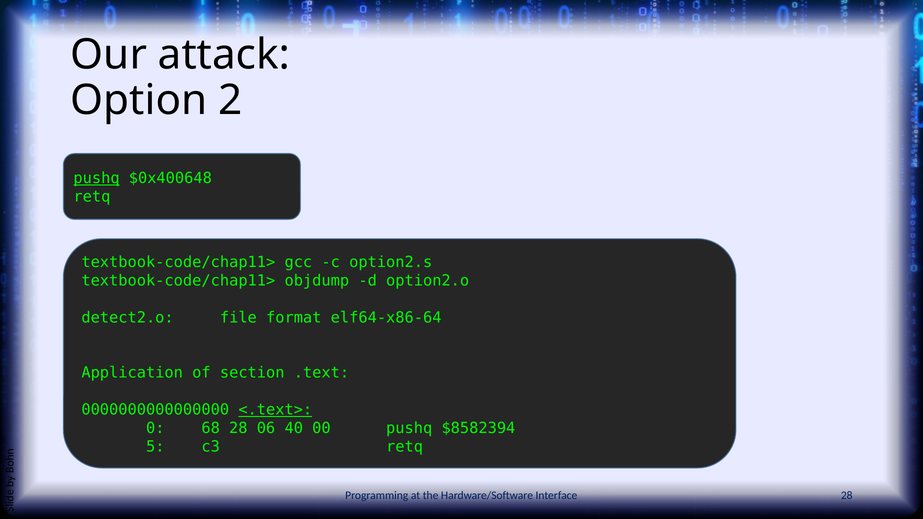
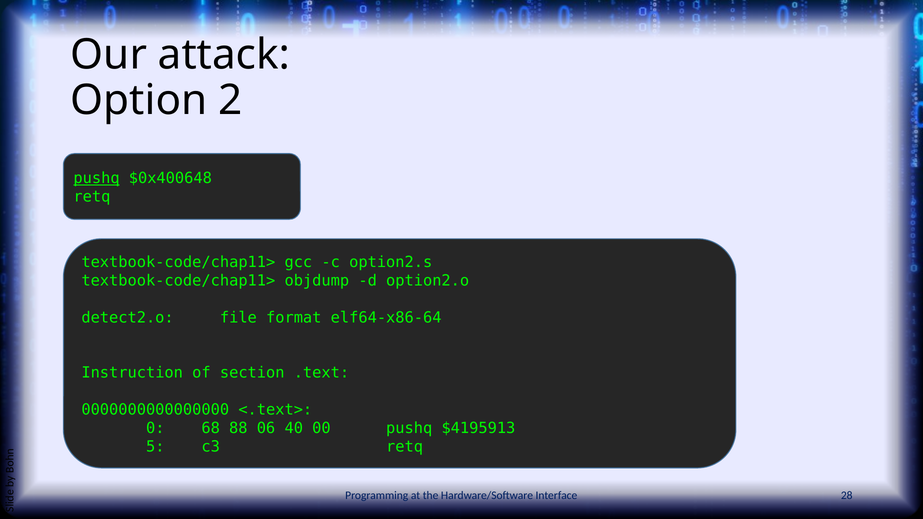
Application: Application -> Instruction (132, 373)
<.text> underline: present -> none (275, 410)
68 28: 28 -> 88 (238, 428)
$8582394: $8582394 -> $4195913 (478, 428)
